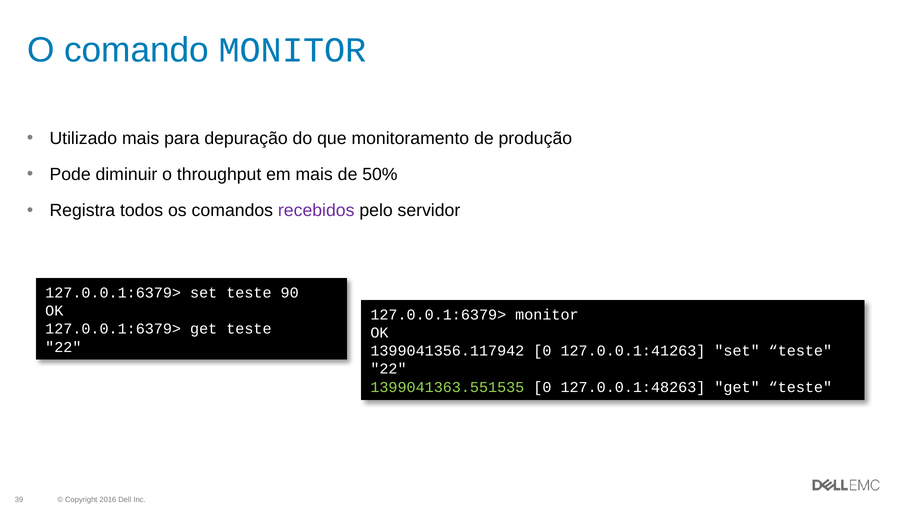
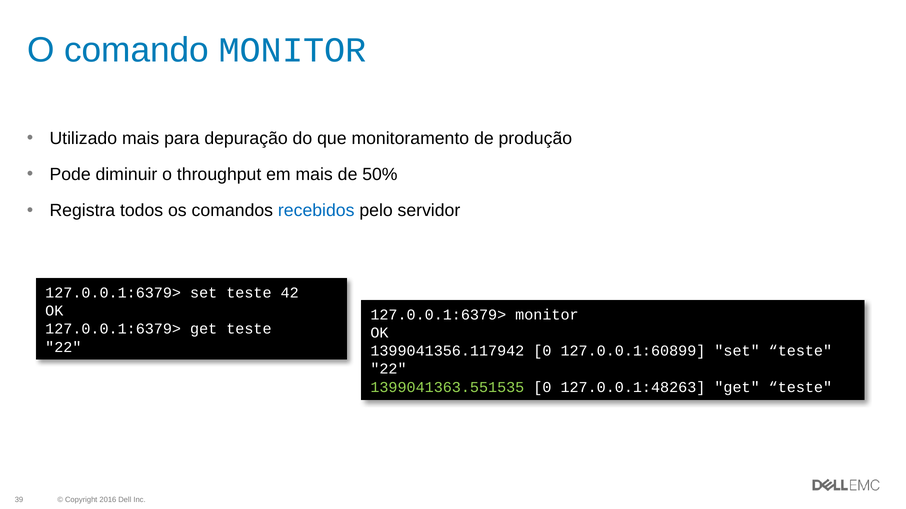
recebidos colour: purple -> blue (316, 211)
90: 90 -> 42 (290, 293)
127.0.0.1:41263: 127.0.0.1:41263 -> 127.0.0.1:60899 (633, 351)
